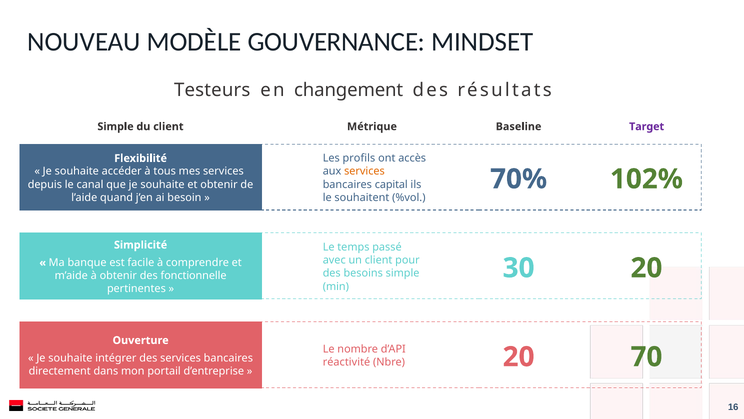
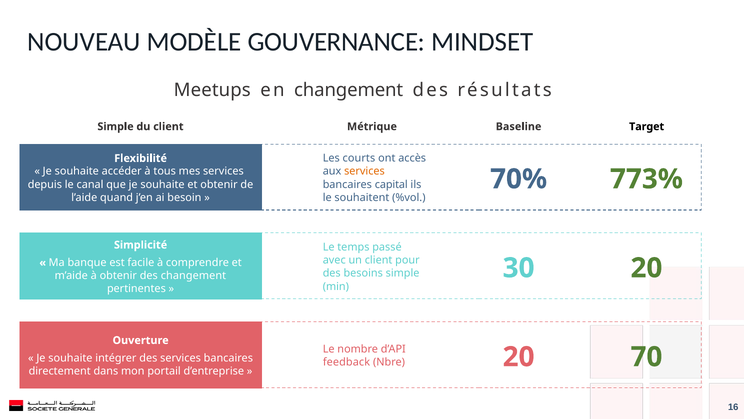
Testeurs: Testeurs -> Meetups (212, 90)
Target colour: purple -> black (647, 126)
profils: profils -> courts (359, 158)
102%: 102% -> 773% (646, 179)
des fonctionnelle: fonctionnelle -> changement (193, 275)
réactivité: réactivité -> feedback (346, 362)
